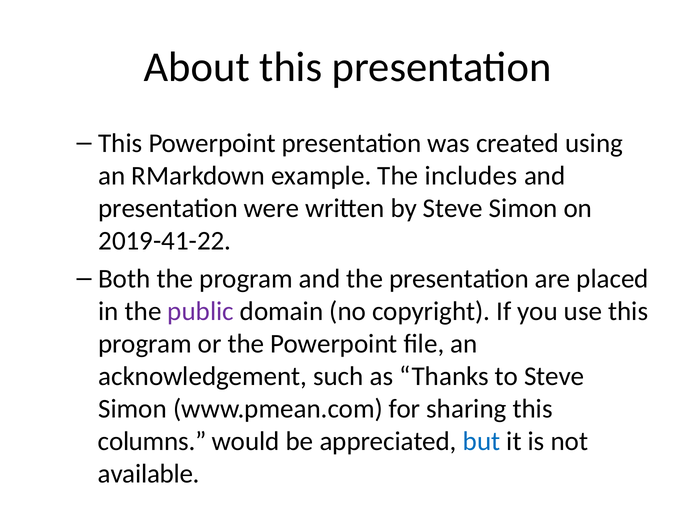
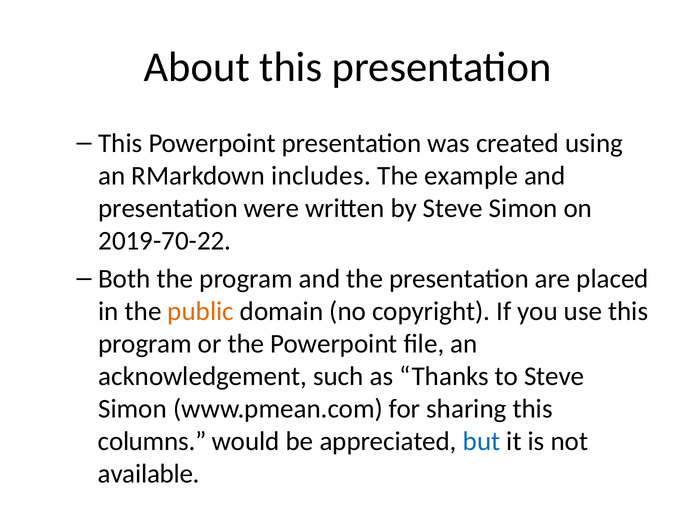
example: example -> includes (321, 176)
includes: includes -> example (471, 176)
2019-41-22: 2019-41-22 -> 2019-70-22 (165, 241)
public colour: purple -> orange (201, 311)
